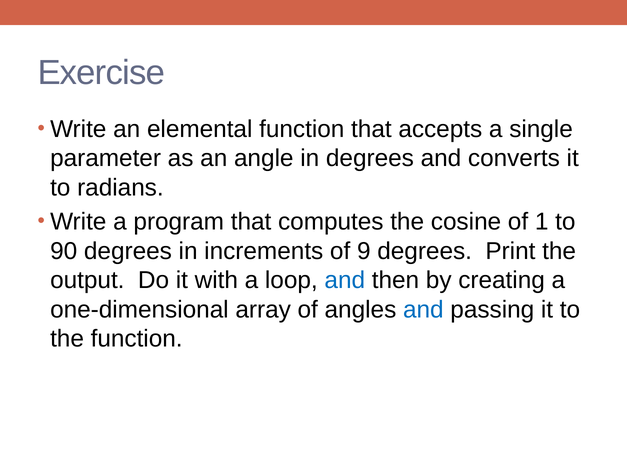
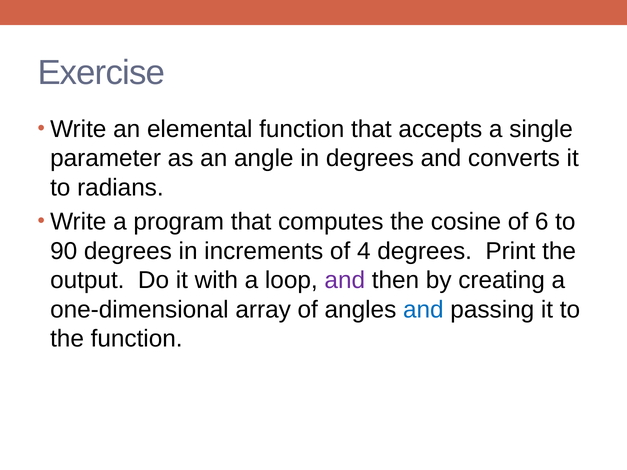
1: 1 -> 6 (542, 222)
9: 9 -> 4 (364, 251)
and colour: blue -> purple (345, 280)
